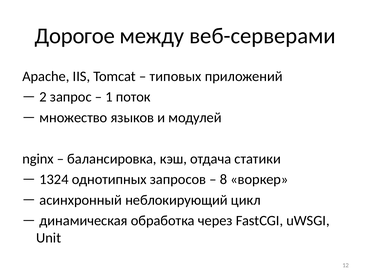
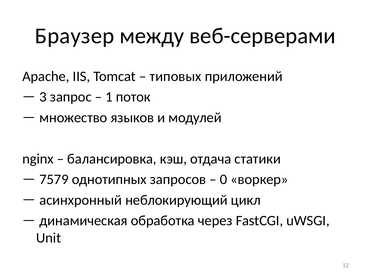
Дорогое: Дорогое -> Браузер (75, 36)
2: 2 -> 3 (43, 97)
1324: 1324 -> 7579 (54, 180)
8: 8 -> 0 (223, 180)
